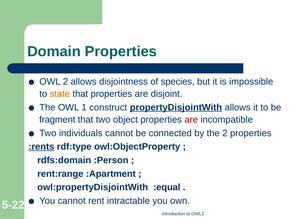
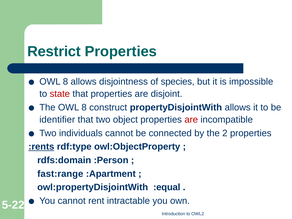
Domain: Domain -> Restrict (54, 51)
2: 2 -> 8 (65, 82)
state colour: orange -> red (60, 94)
The OWL 1: 1 -> 8 (84, 107)
propertyDisjointWith underline: present -> none (176, 107)
fragment: fragment -> identifier (57, 120)
rent:range: rent:range -> fast:range (60, 174)
